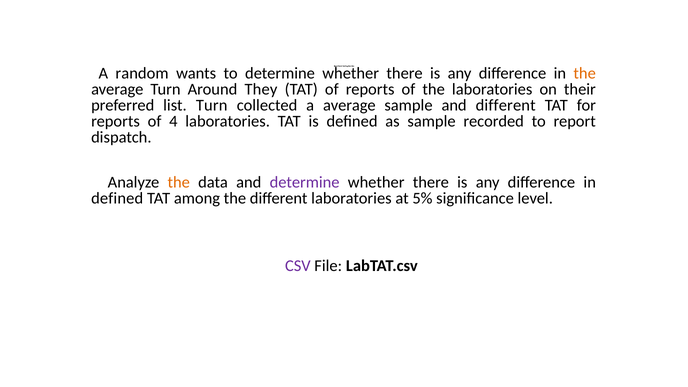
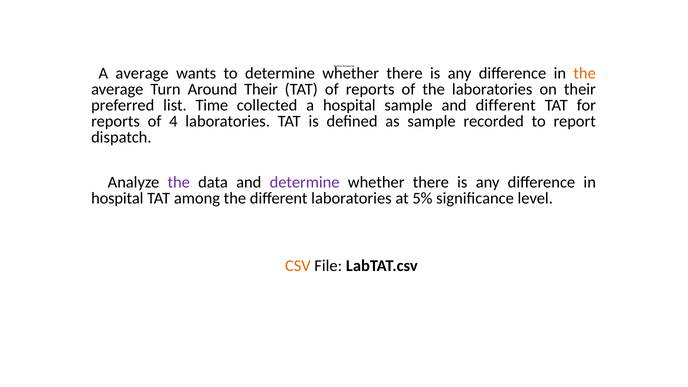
A random: random -> average (142, 73)
Around They: They -> Their (261, 89)
list Turn: Turn -> Time (212, 105)
a average: average -> hospital (349, 105)
the colour: orange -> purple (179, 182)
defined: defined -> hospital (117, 198)
CSV colour: purple -> orange (298, 266)
